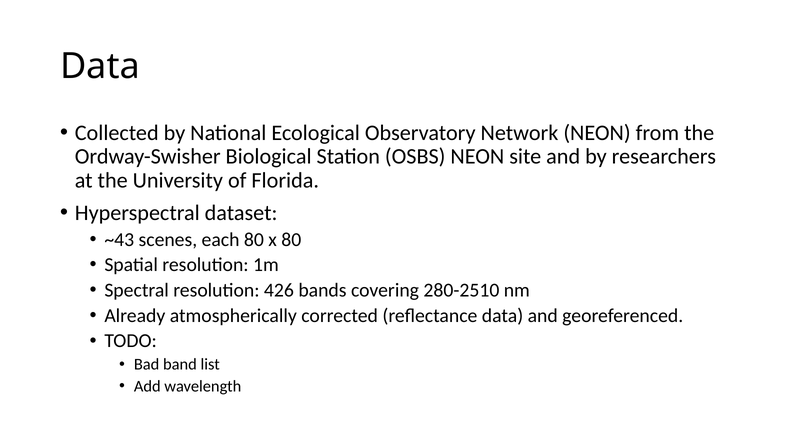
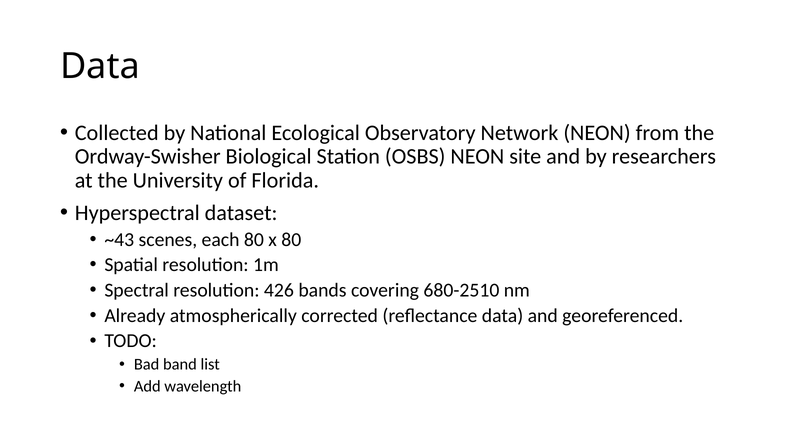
280-2510: 280-2510 -> 680-2510 (461, 290)
